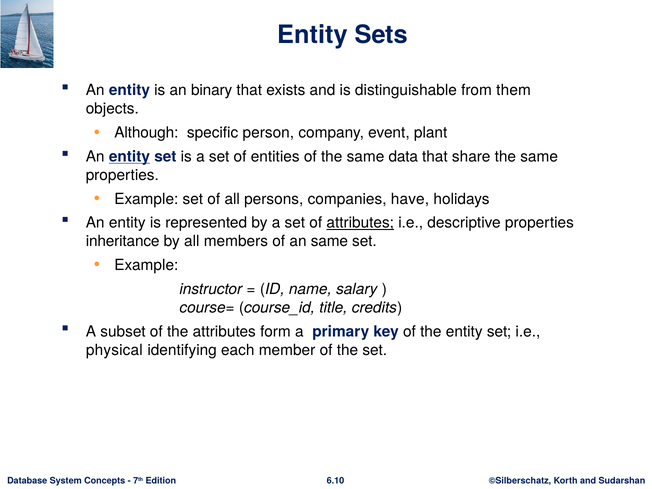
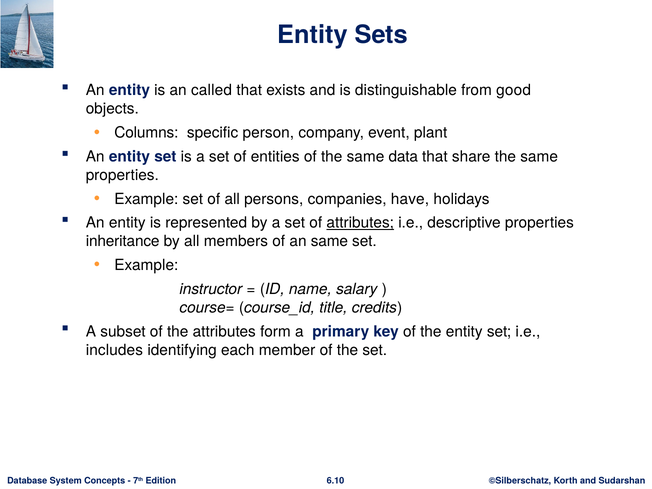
binary: binary -> called (211, 90)
them: them -> good (514, 90)
Although: Although -> Columns (146, 133)
entity underline: present -> none (129, 157)
physical: physical -> includes (114, 350)
